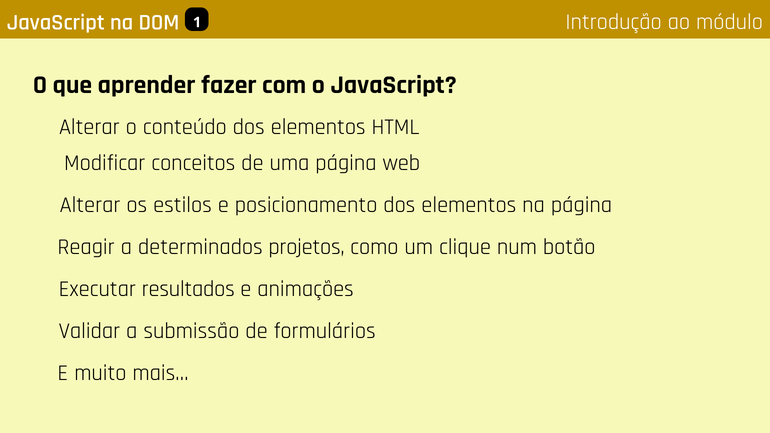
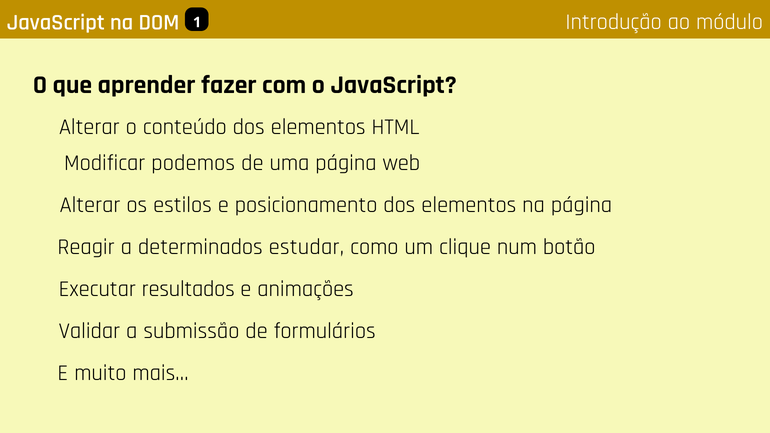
conceitos: conceitos -> podemos (193, 163)
projetos: projetos -> estudar (306, 247)
